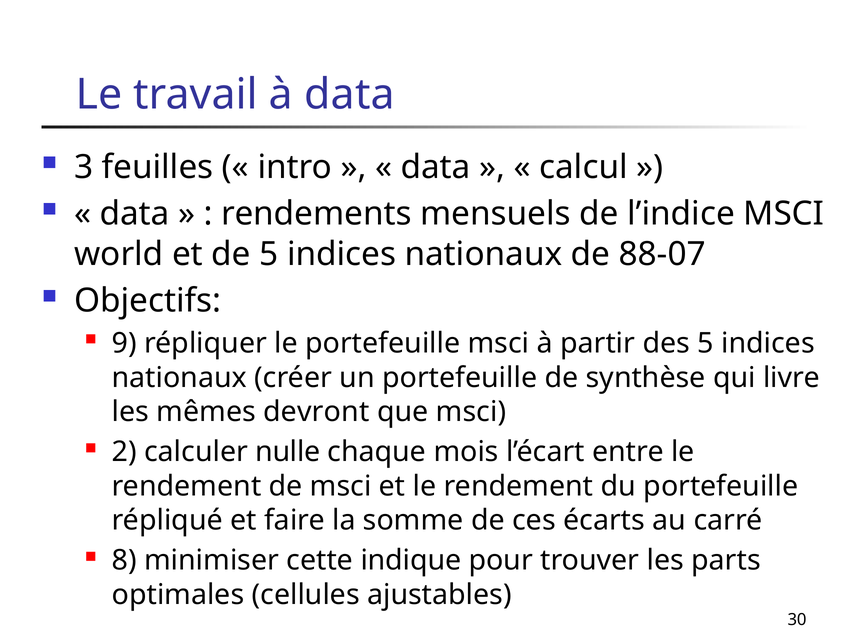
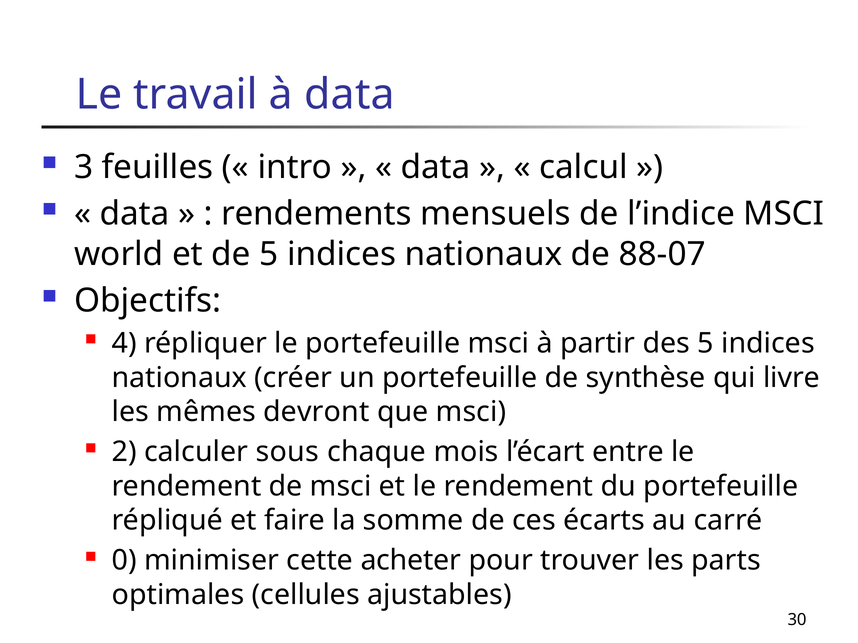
9: 9 -> 4 (124, 344)
nulle: nulle -> sous (287, 452)
8: 8 -> 0 (124, 561)
indique: indique -> acheter (411, 561)
